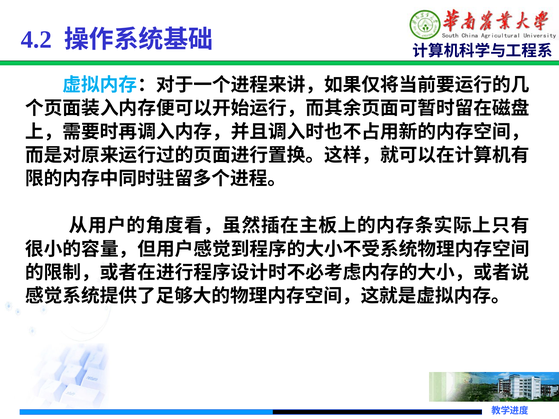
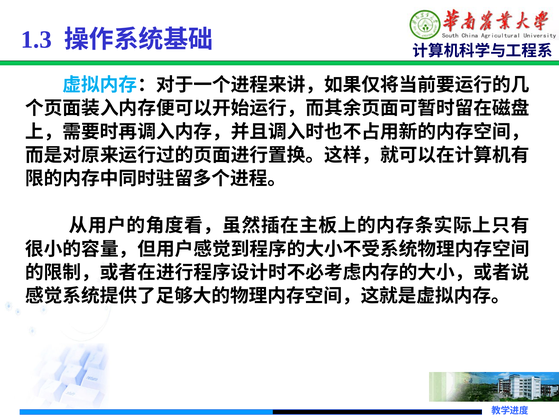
4.2: 4.2 -> 1.3 (36, 40)
